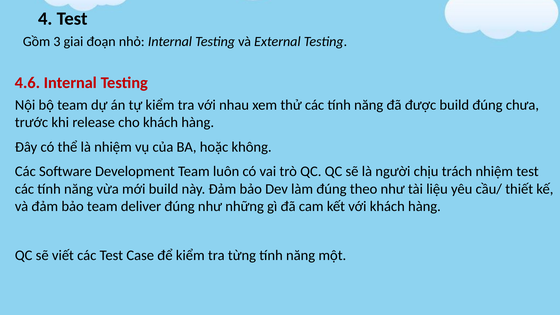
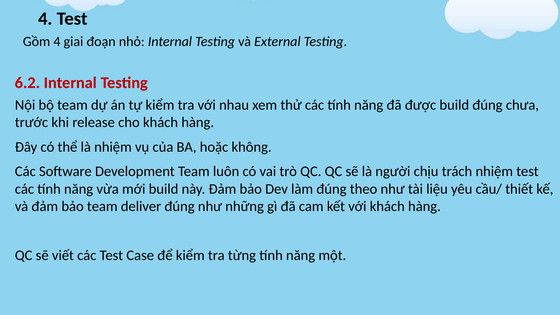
Gồm 3: 3 -> 4 (57, 42)
4.6: 4.6 -> 6.2 (28, 83)
